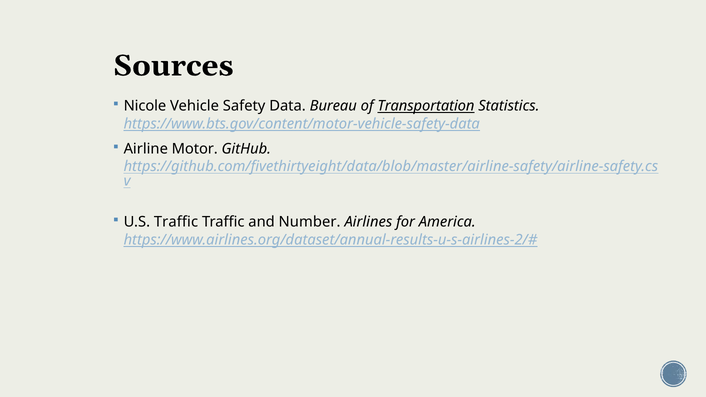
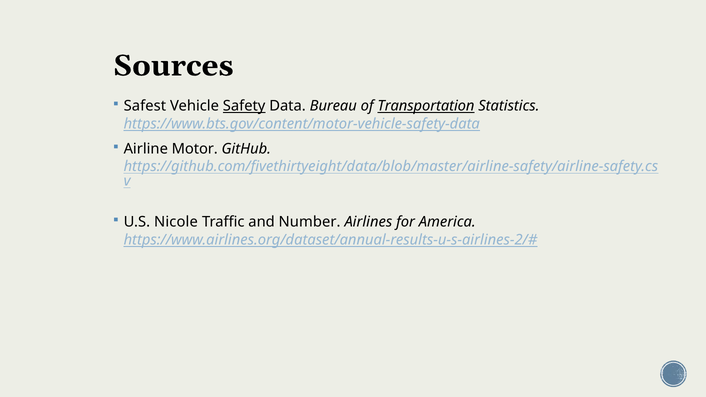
Nicole: Nicole -> Safest (145, 106)
Safety underline: none -> present (244, 106)
U.S Traffic: Traffic -> Nicole (176, 222)
